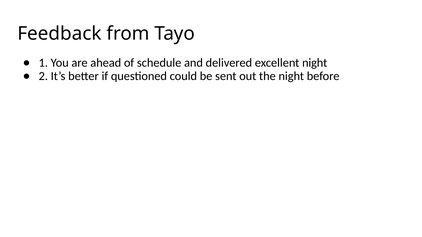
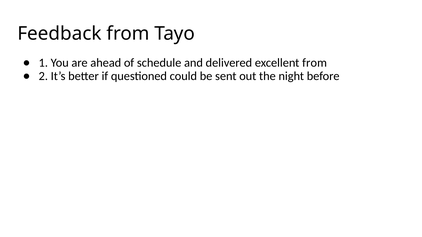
excellent night: night -> from (315, 63)
